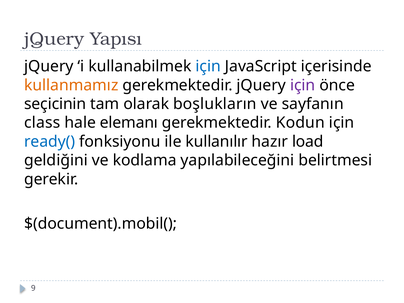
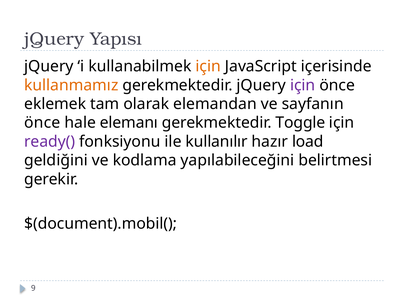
için colour: blue -> orange (208, 66)
seçicinin: seçicinin -> eklemek (55, 104)
boşlukların: boşlukların -> elemandan (215, 104)
class: class -> önce (42, 123)
Kodun: Kodun -> Toggle (300, 123)
ready( colour: blue -> purple (50, 142)
